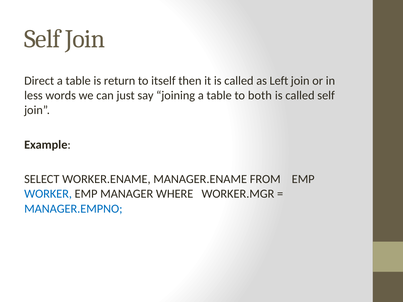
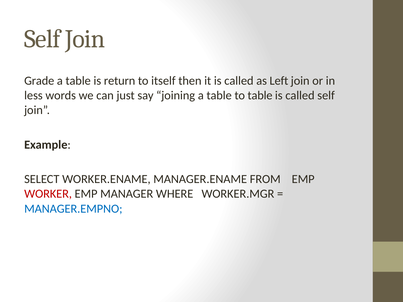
Direct: Direct -> Grade (39, 81)
to both: both -> table (260, 96)
WORKER colour: blue -> red (48, 194)
